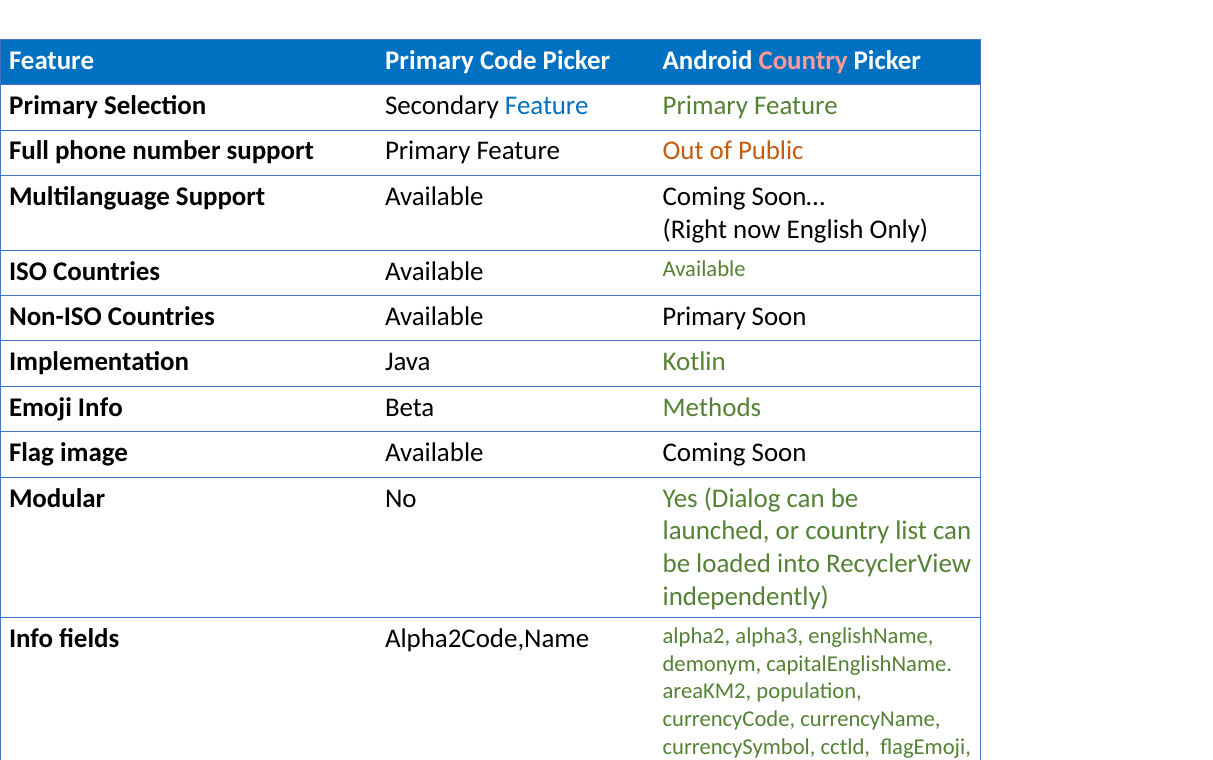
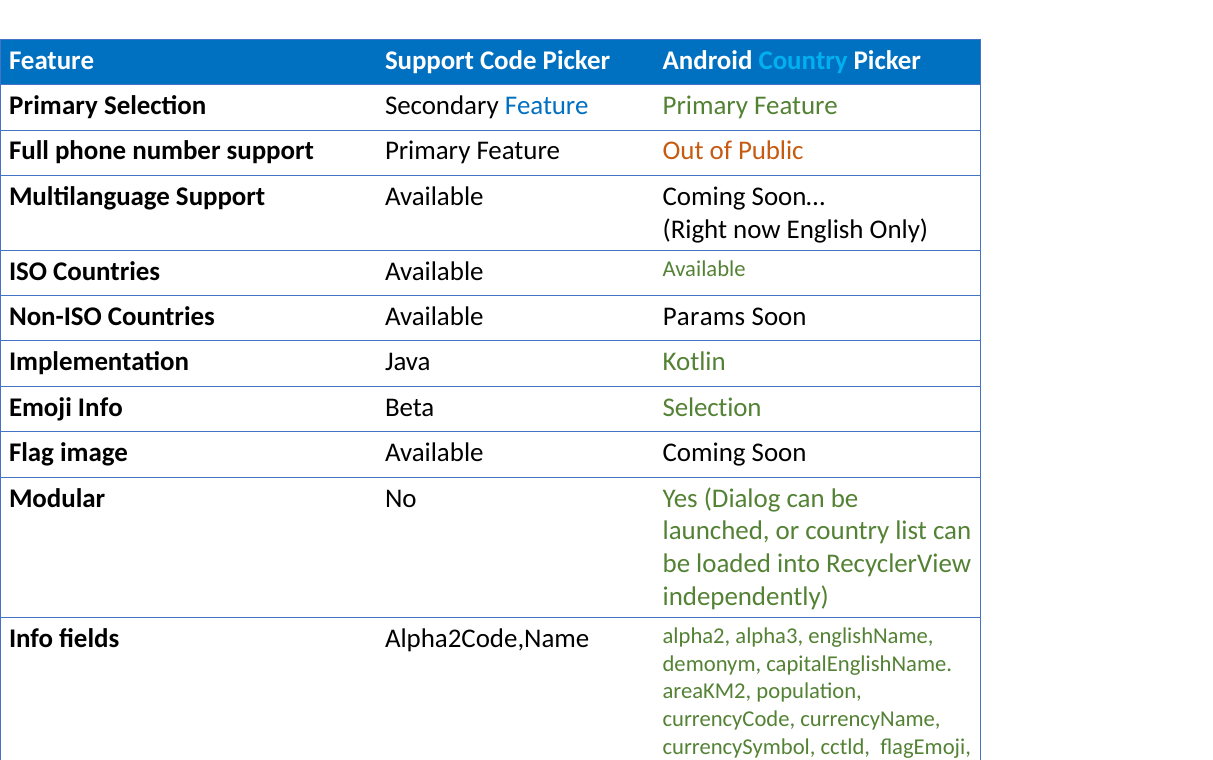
Primary: Primary -> Support (430, 60)
Country colour: pink -> light blue (803, 60)
Available Primary: Primary -> Params (704, 317)
Beta Methods: Methods -> Selection (712, 408)
